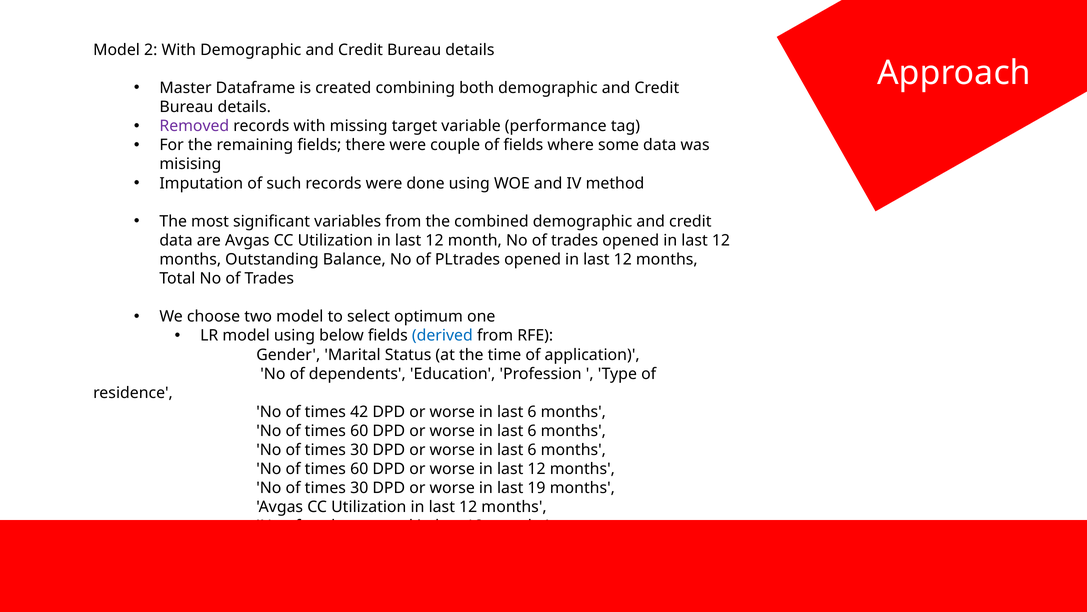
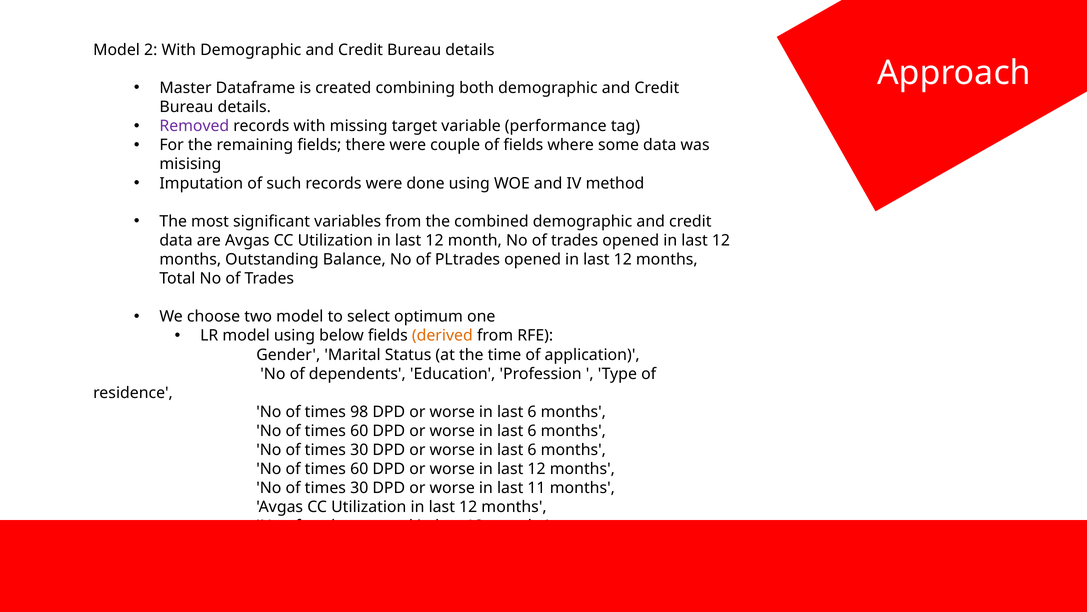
derived colour: blue -> orange (442, 335)
42: 42 -> 98 (359, 412)
19: 19 -> 11 (536, 488)
